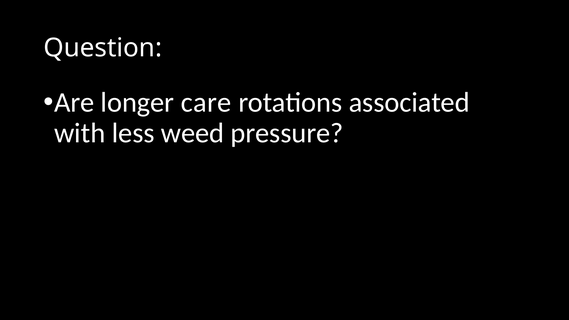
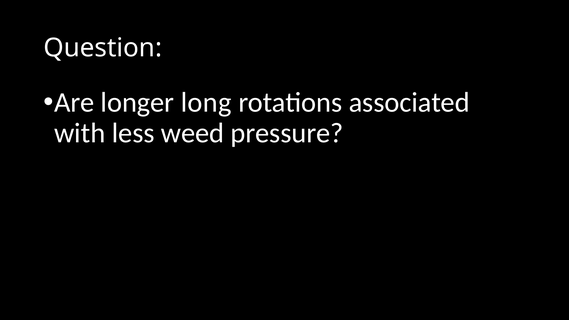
care: care -> long (206, 103)
